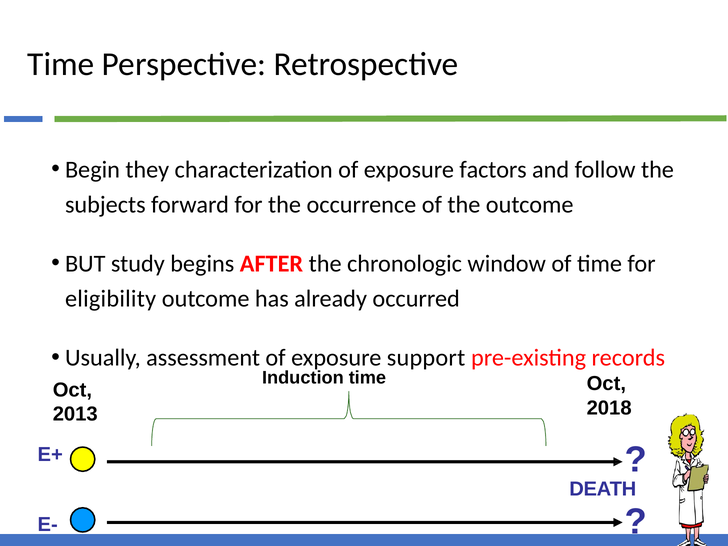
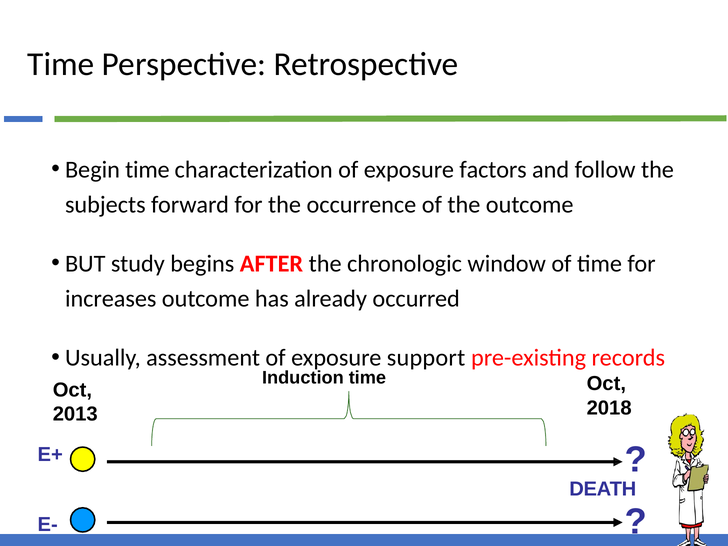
Begin they: they -> time (147, 170)
eligibility: eligibility -> increases (111, 299)
